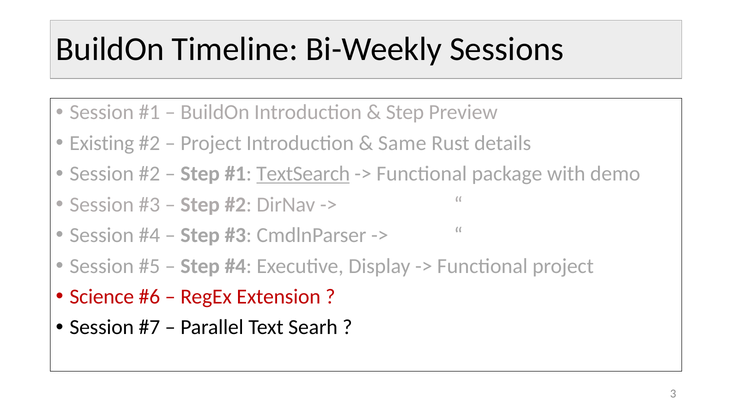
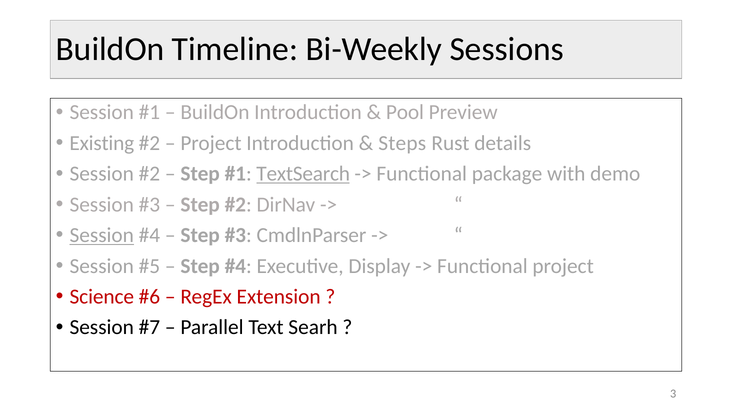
Step: Step -> Pool (405, 112)
Same: Same -> Steps (402, 143)
Session underline: none -> present (102, 235)
